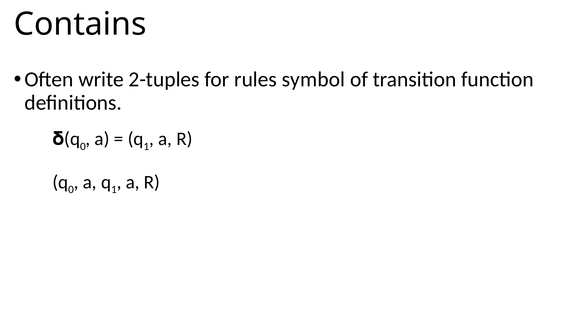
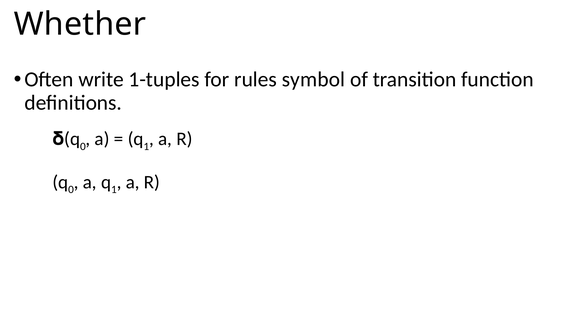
Contains: Contains -> Whether (80, 24)
2-tuples: 2-tuples -> 1-tuples (164, 79)
